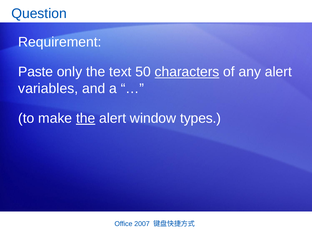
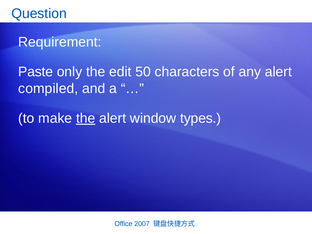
text: text -> edit (120, 72)
characters underline: present -> none (187, 72)
variables: variables -> compiled (48, 88)
